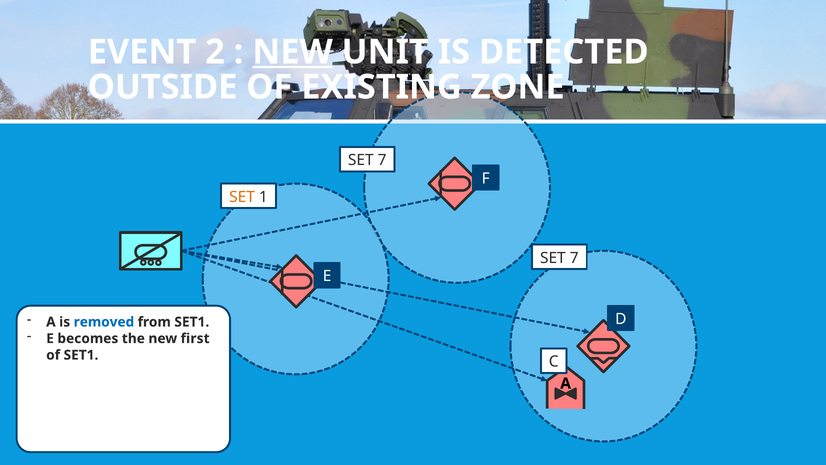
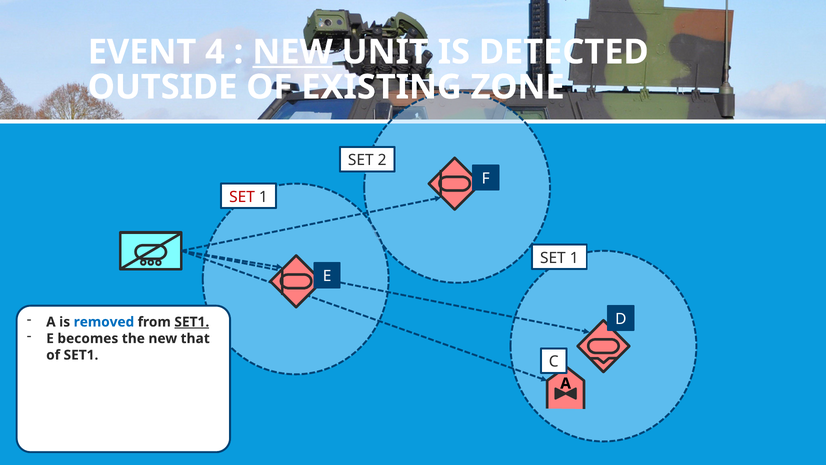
2: 2 -> 4 (215, 52)
7: 7 -> 2 (382, 160)
SET colour: orange -> red (242, 197)
7: 7 -> 1 (574, 258)
SET1 underline: none -> present (192, 322)
first: first -> that (195, 338)
